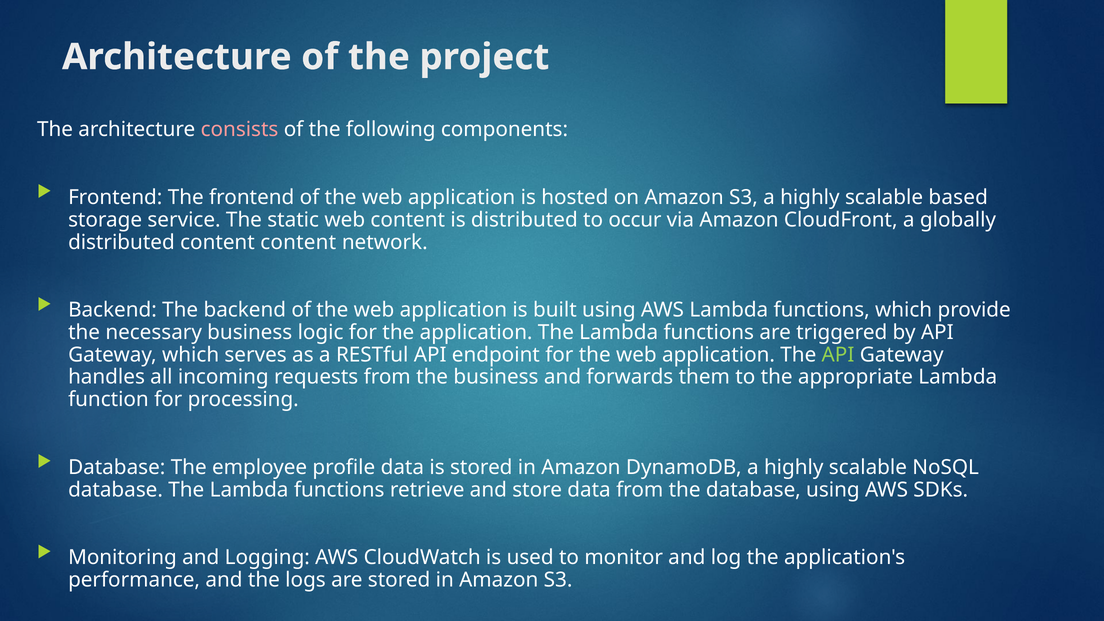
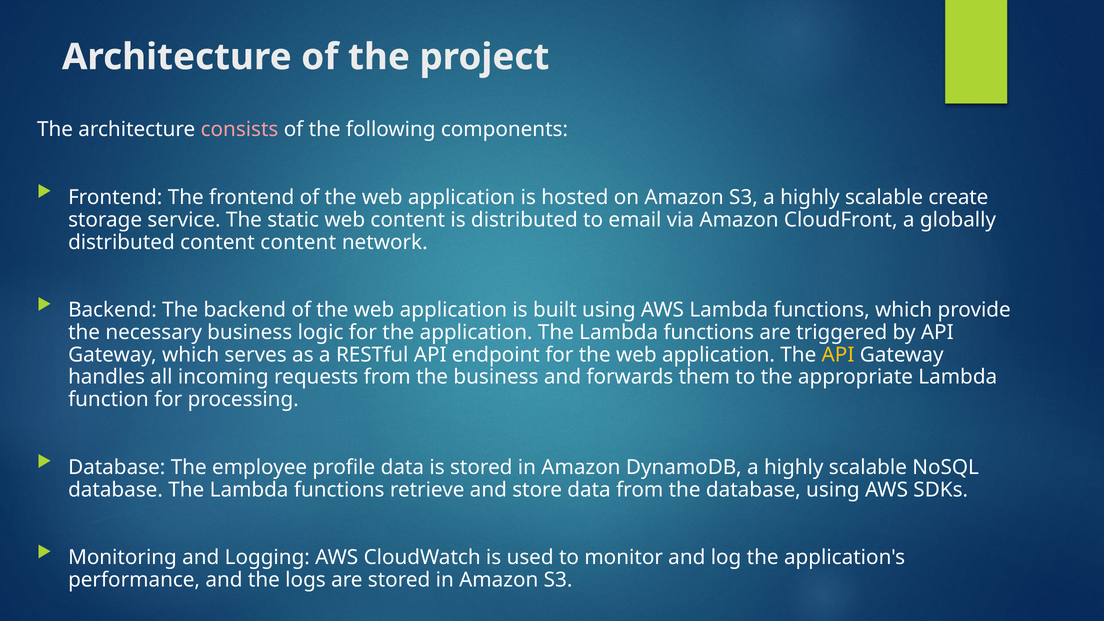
based: based -> create (958, 197)
occur: occur -> email (635, 220)
API colour: light green -> yellow (838, 355)
